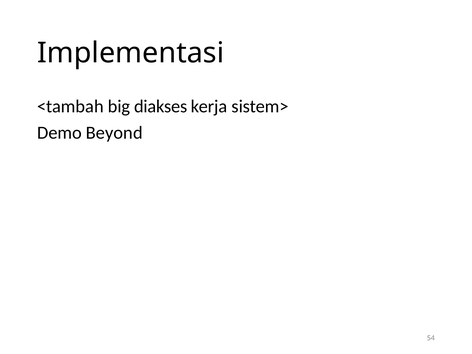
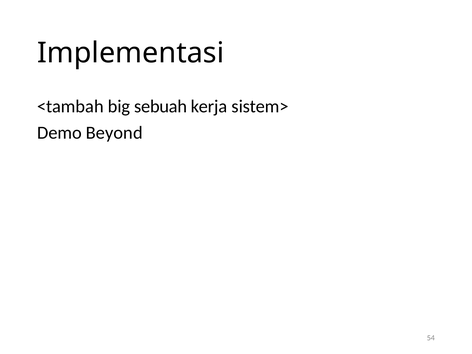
diakses: diakses -> sebuah (161, 106)
